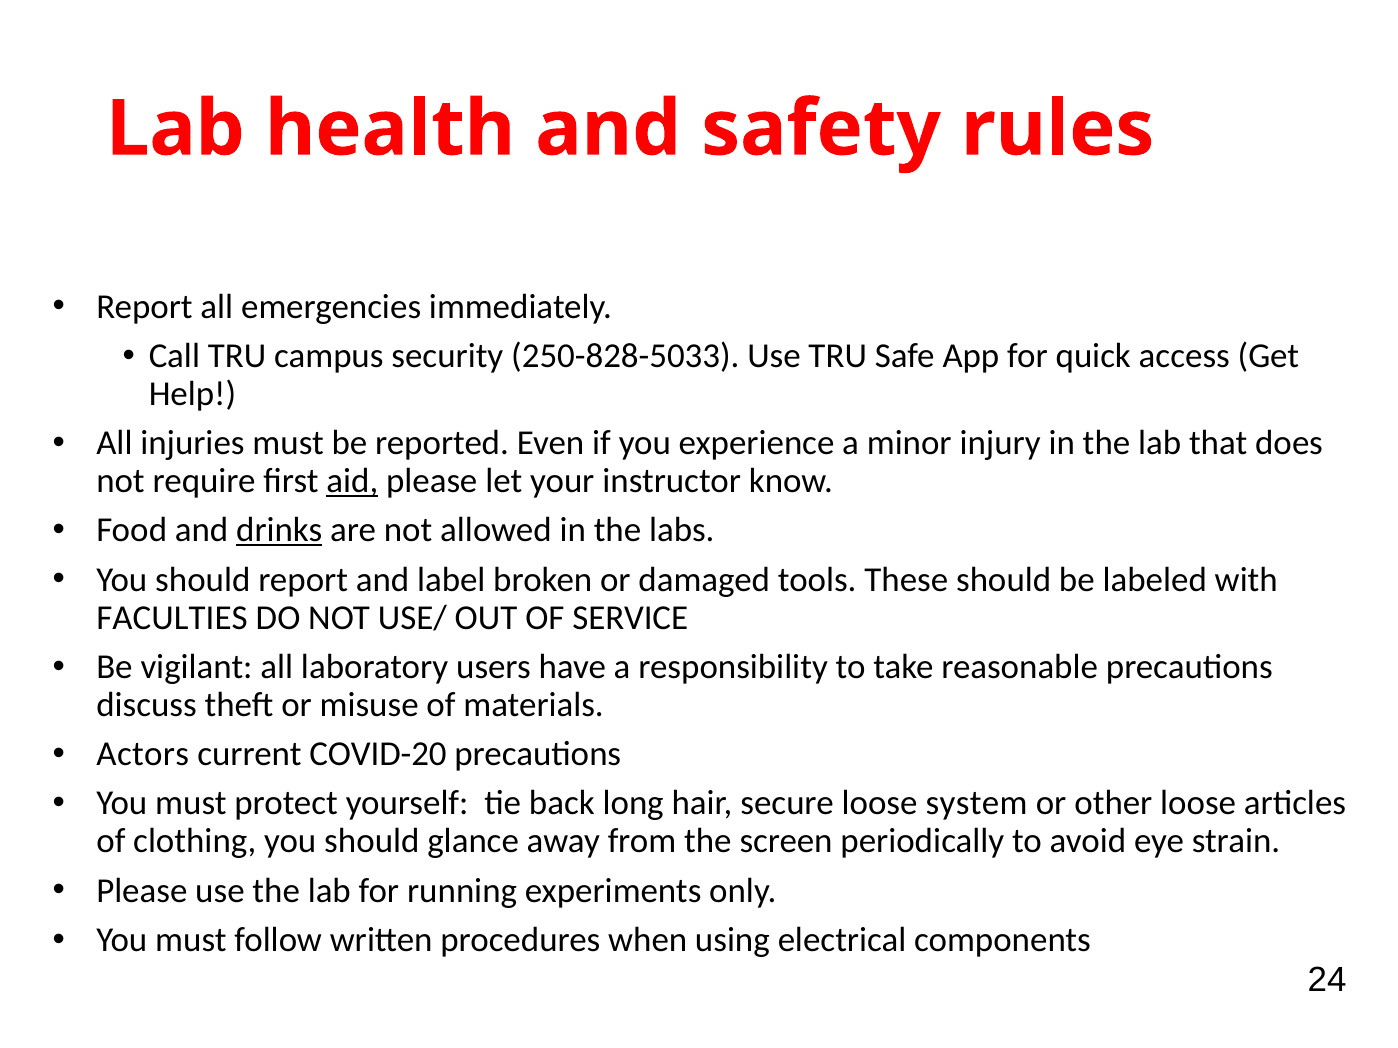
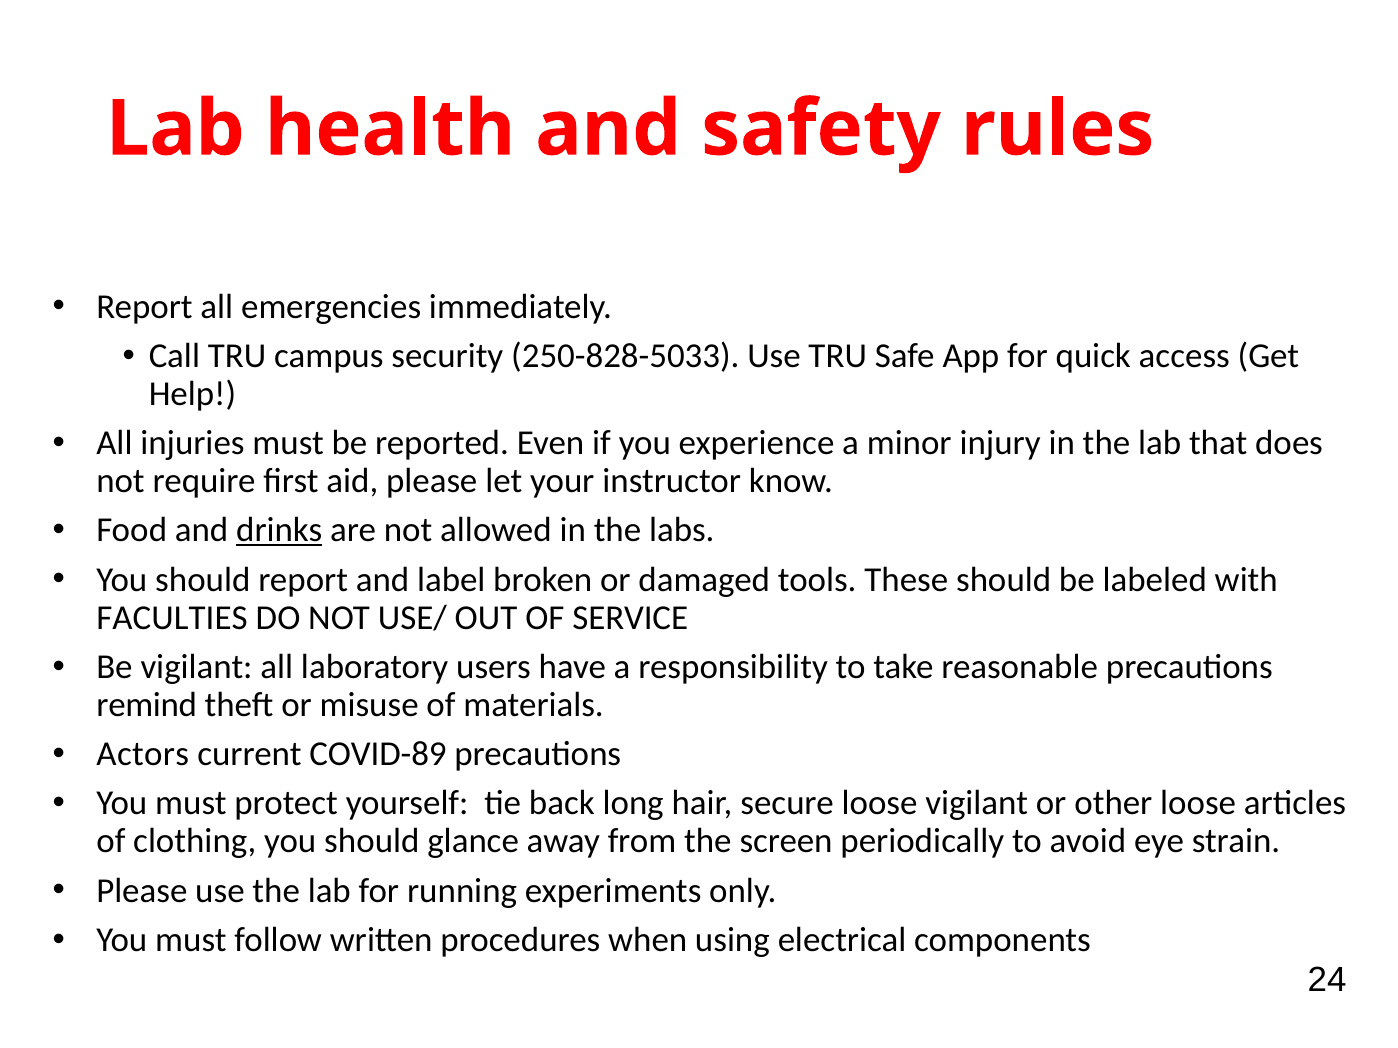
aid underline: present -> none (352, 481)
discuss: discuss -> remind (147, 705)
COVID-20: COVID-20 -> COVID-89 (378, 754)
loose system: system -> vigilant (977, 804)
